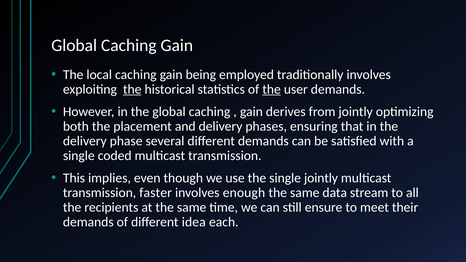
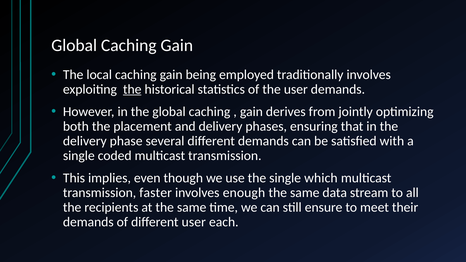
the underline: present -> none (272, 89)
single jointly: jointly -> which (321, 178)
different idea: idea -> user (194, 222)
